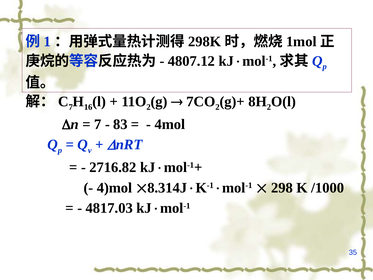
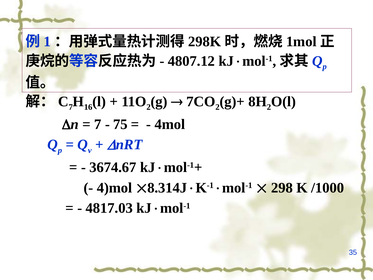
83: 83 -> 75 (120, 124)
2716.82: 2716.82 -> 3674.67 (113, 167)
